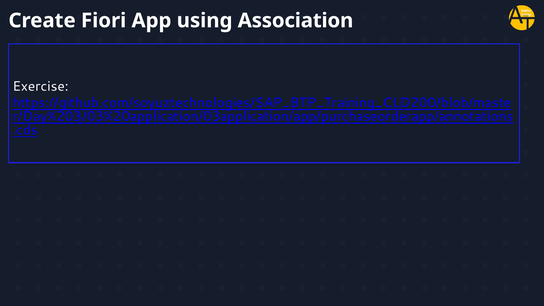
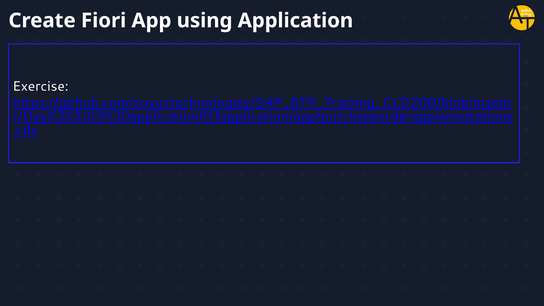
Association: Association -> Application (295, 21)
